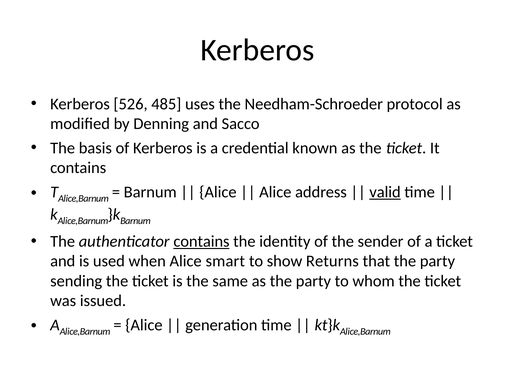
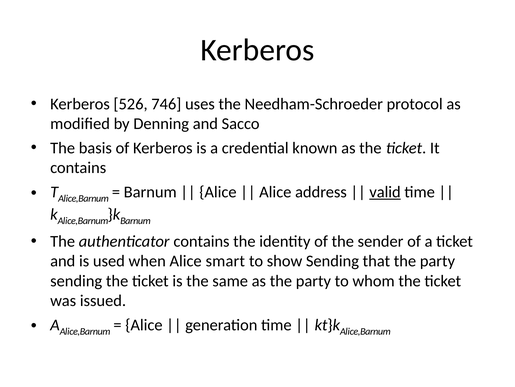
485: 485 -> 746 (166, 104)
contains underline: present -> none (201, 241)
show Returns: Returns -> Sending (332, 261)
